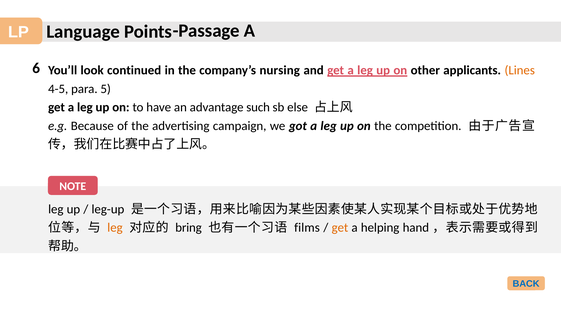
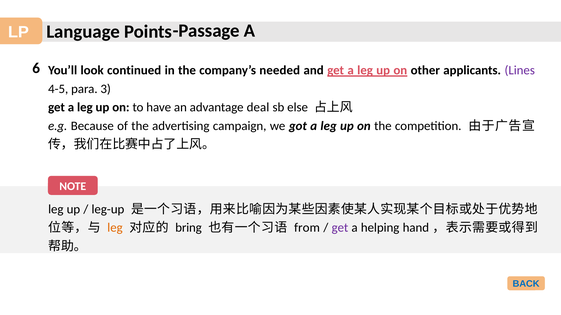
nursing: nursing -> needed (280, 71)
Lines colour: orange -> purple (520, 71)
5: 5 -> 3 (106, 89)
such: such -> deal (258, 108)
films: films -> from (307, 228)
get colour: orange -> purple (340, 228)
